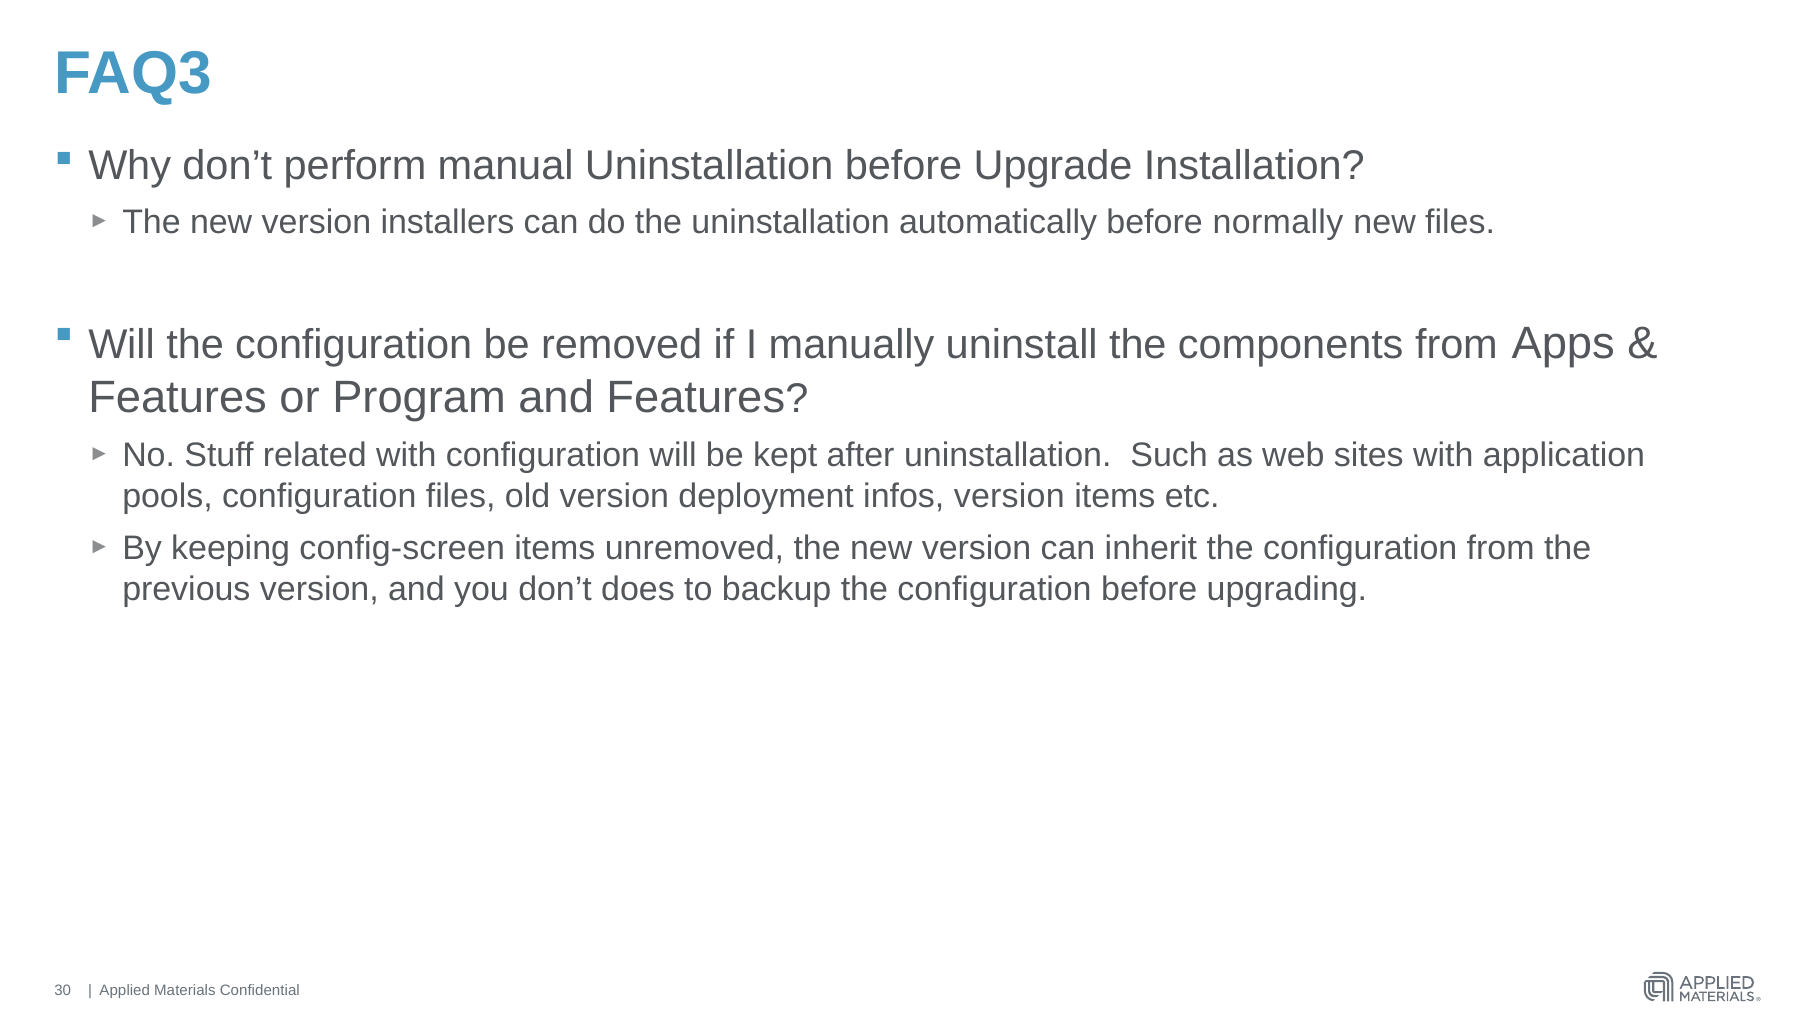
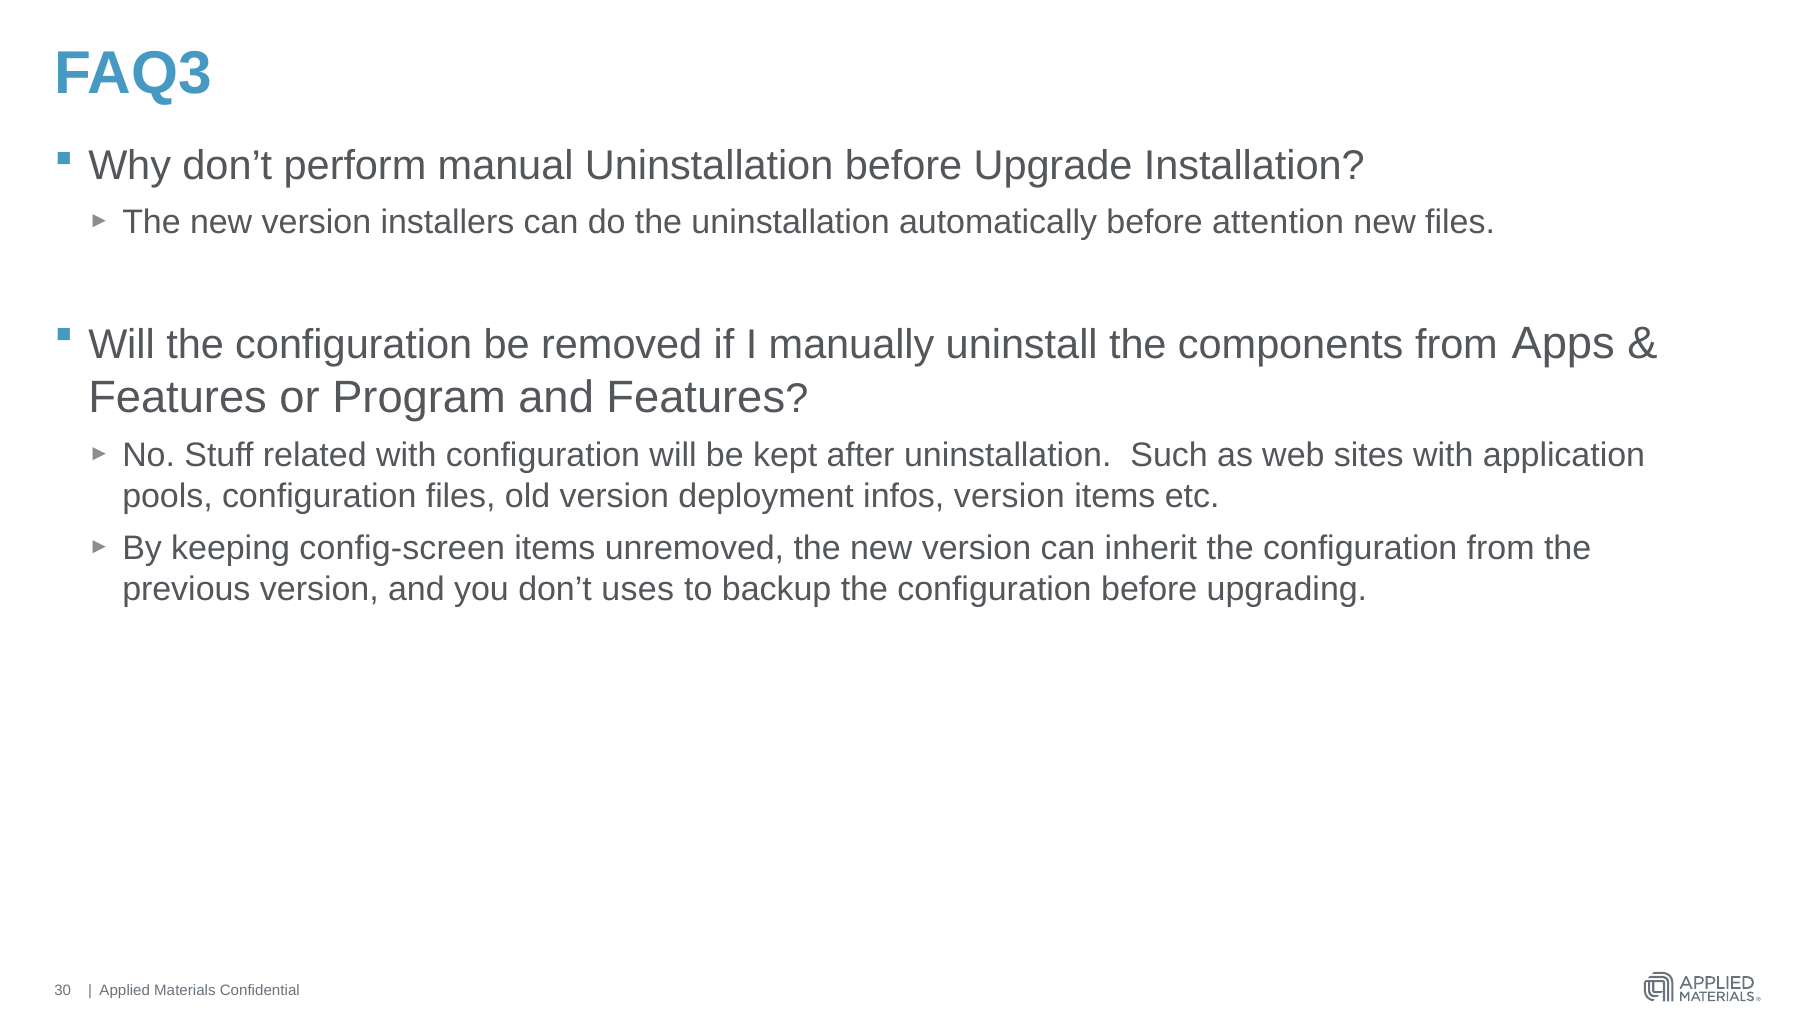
normally: normally -> attention (1278, 222)
does: does -> uses (638, 589)
